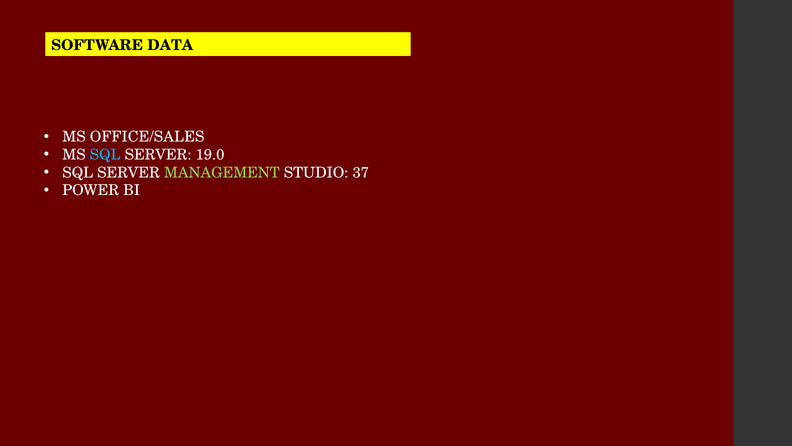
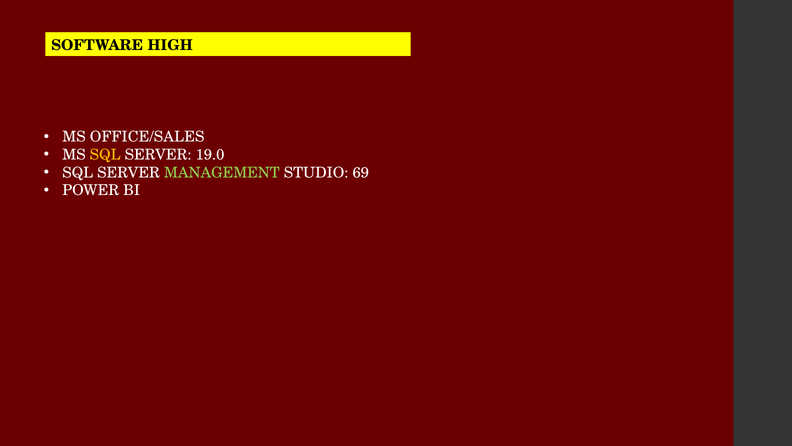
DATA: DATA -> HIGH (170, 45)
SQL colour: light blue -> yellow (105, 155)
37: 37 -> 69 (361, 172)
